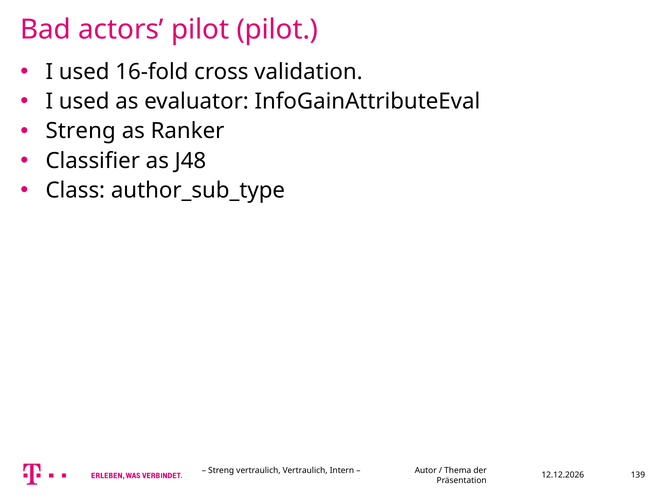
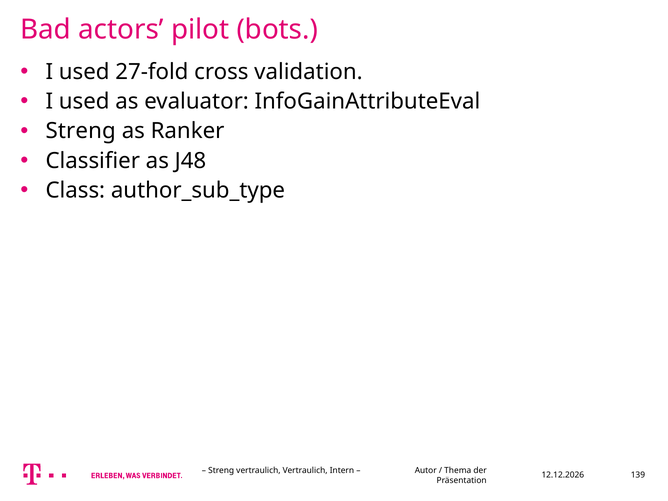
pilot pilot: pilot -> bots (277, 30)
16-fold: 16-fold -> 27-fold (152, 72)
